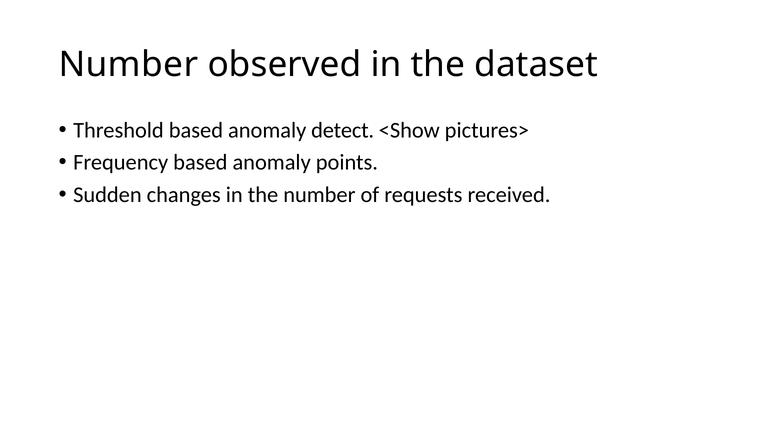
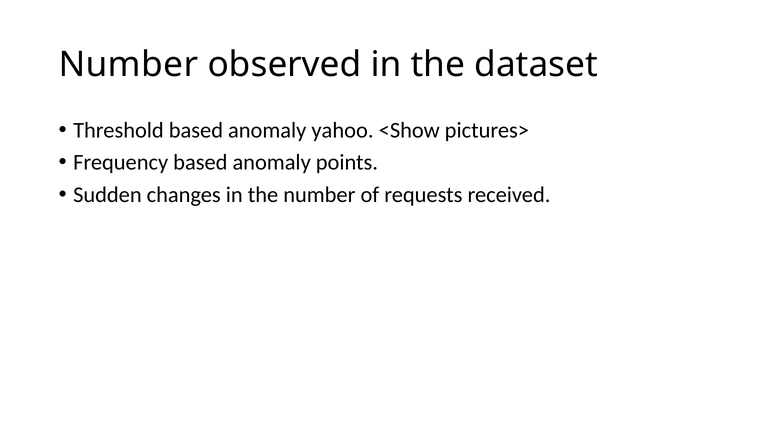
detect: detect -> yahoo (343, 130)
